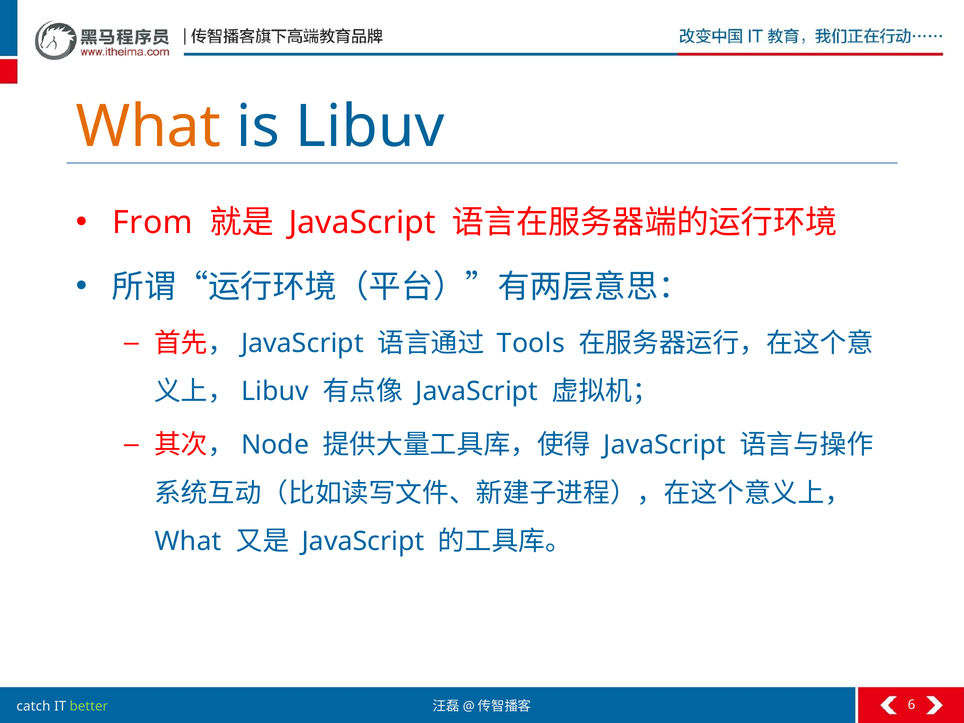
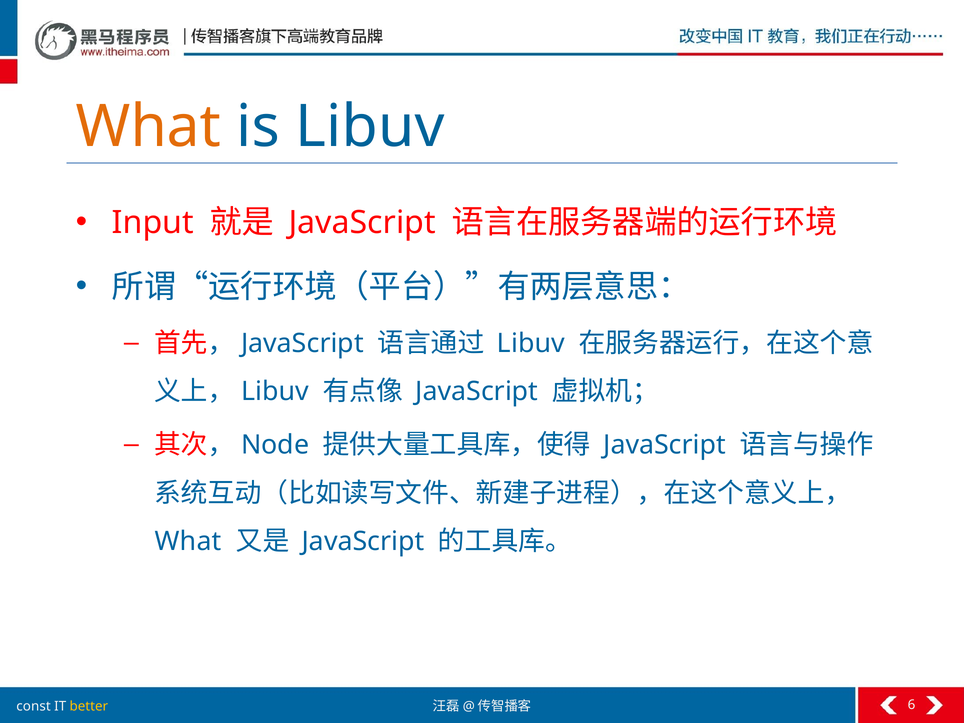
From: From -> Input (153, 223)
Tools: Tools -> Libuv (531, 343)
catch: catch -> const (34, 706)
better colour: light green -> yellow (89, 706)
